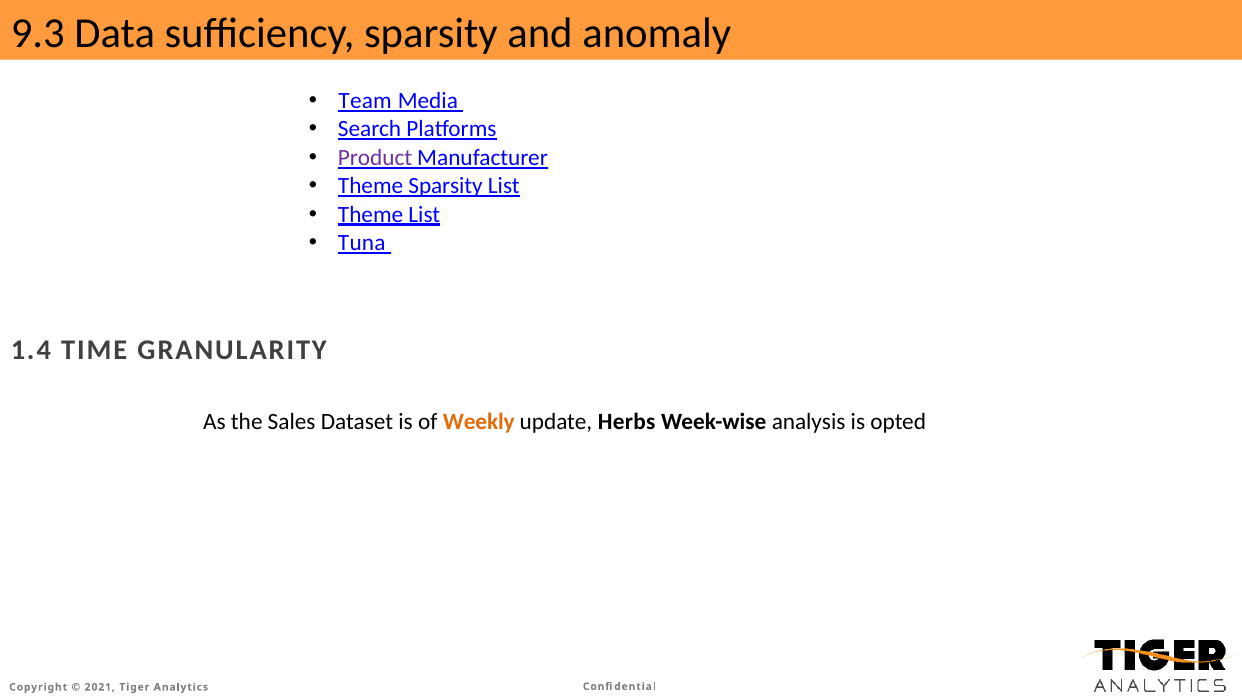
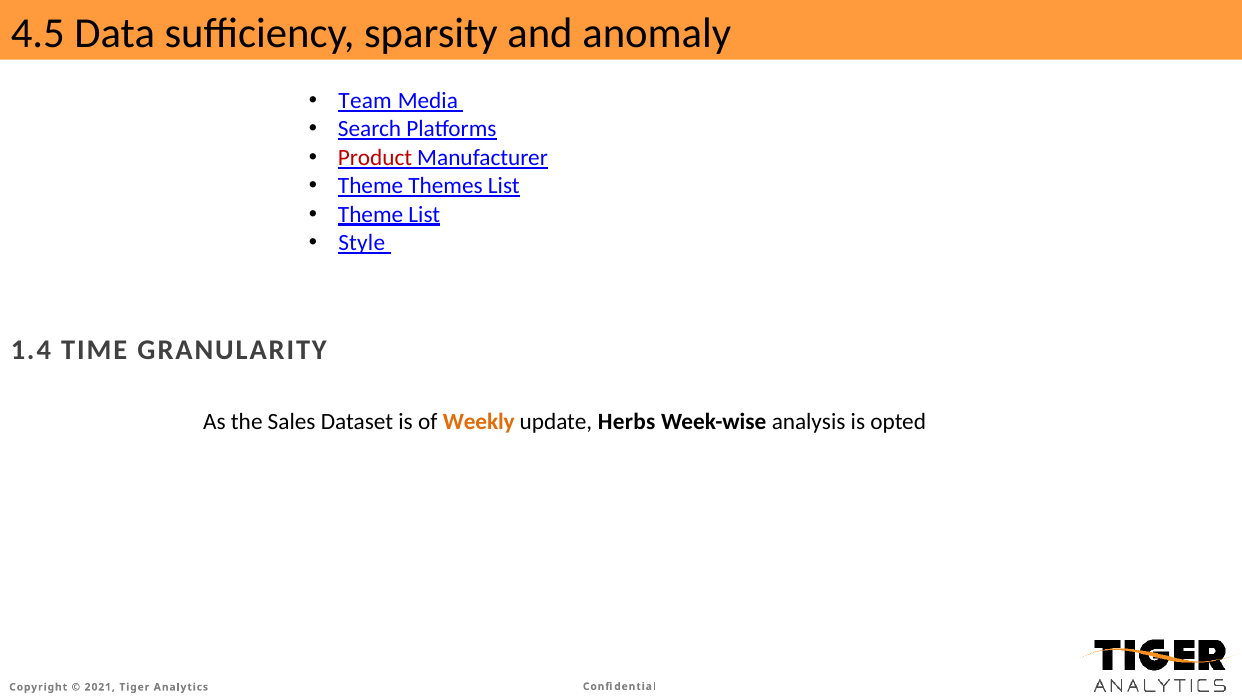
9.3: 9.3 -> 4.5 (38, 33)
Product colour: purple -> red (375, 157)
Theme Sparsity: Sparsity -> Themes (446, 186)
Tuna: Tuna -> Style (362, 243)
